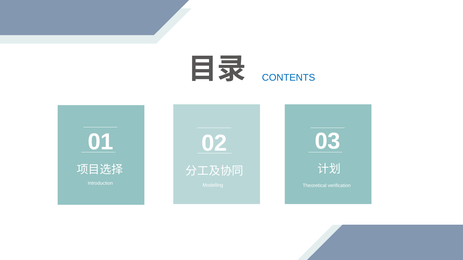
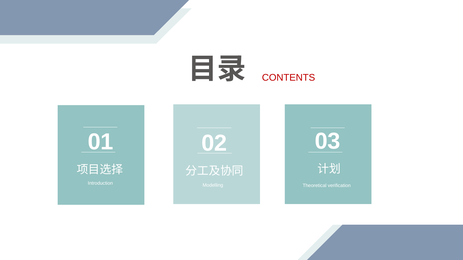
CONTENTS colour: blue -> red (289, 78)
